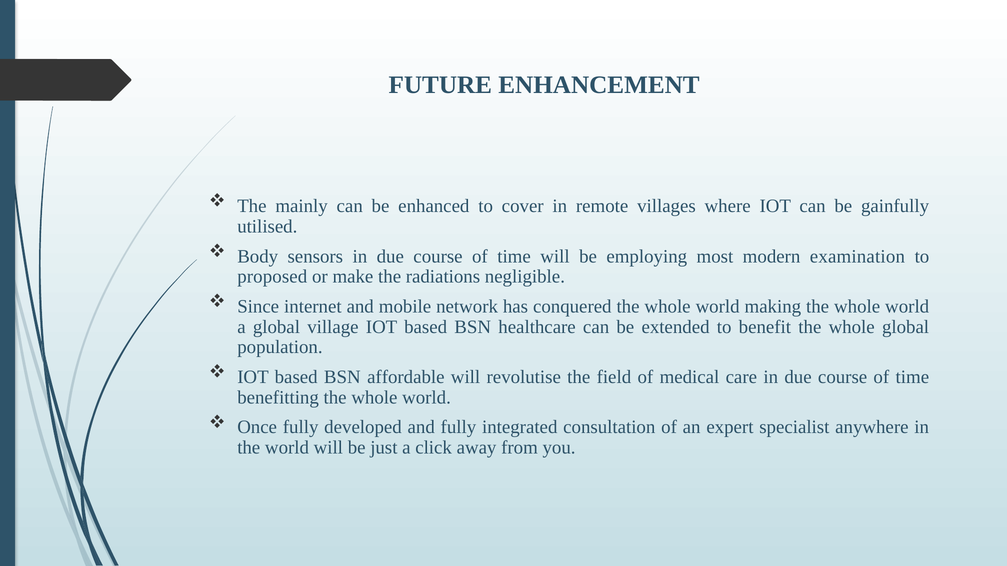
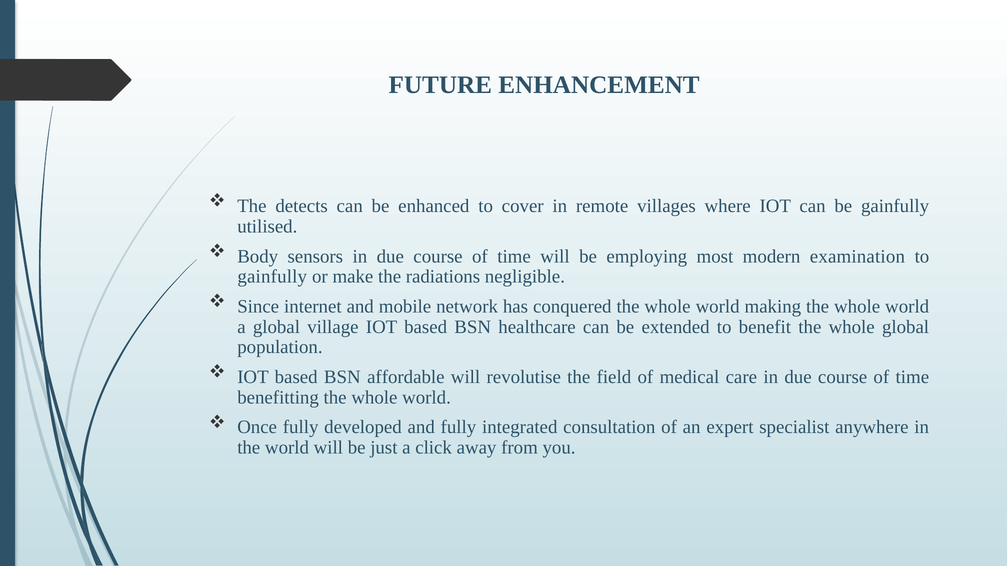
mainly: mainly -> detects (302, 206)
proposed: proposed -> gainfully (272, 277)
